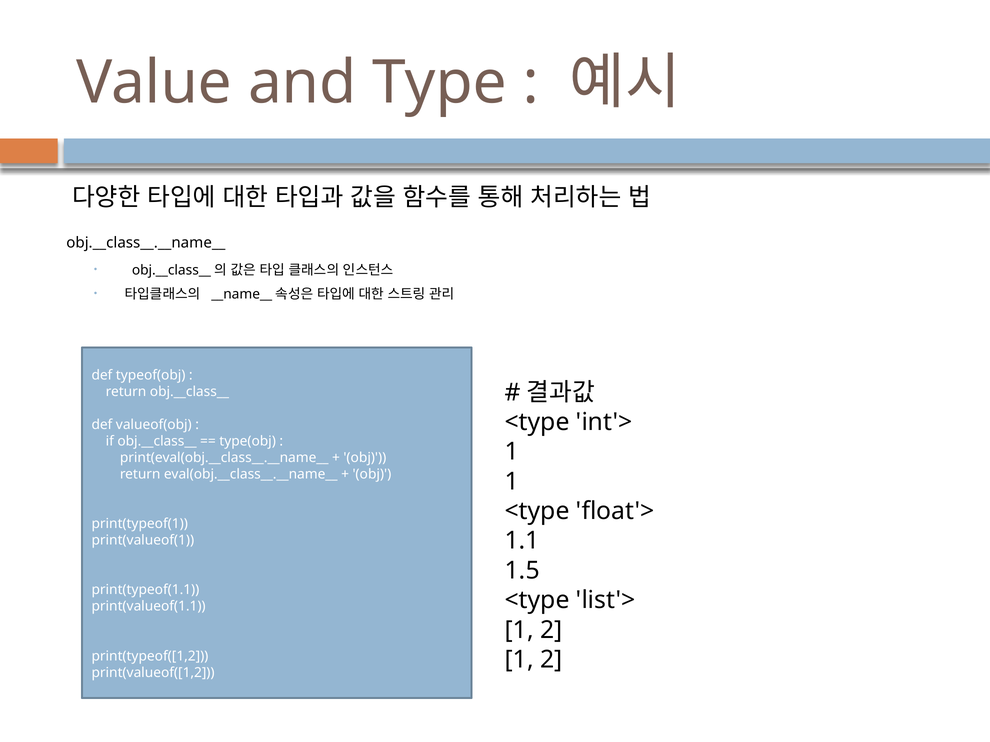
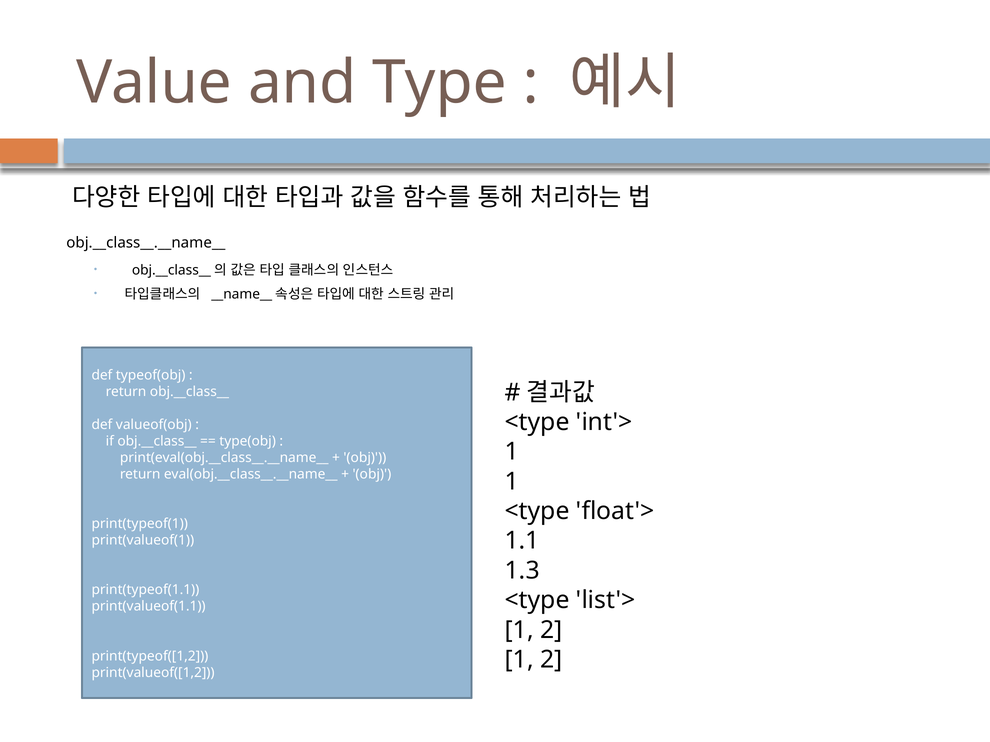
1.5: 1.5 -> 1.3 (522, 571)
